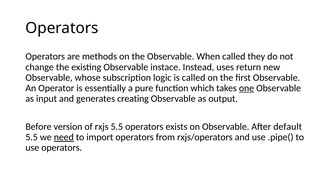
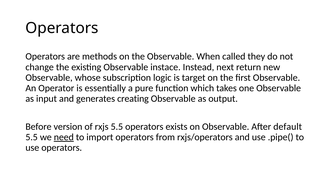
uses: uses -> next (225, 67)
is called: called -> target (194, 78)
one underline: present -> none (247, 88)
